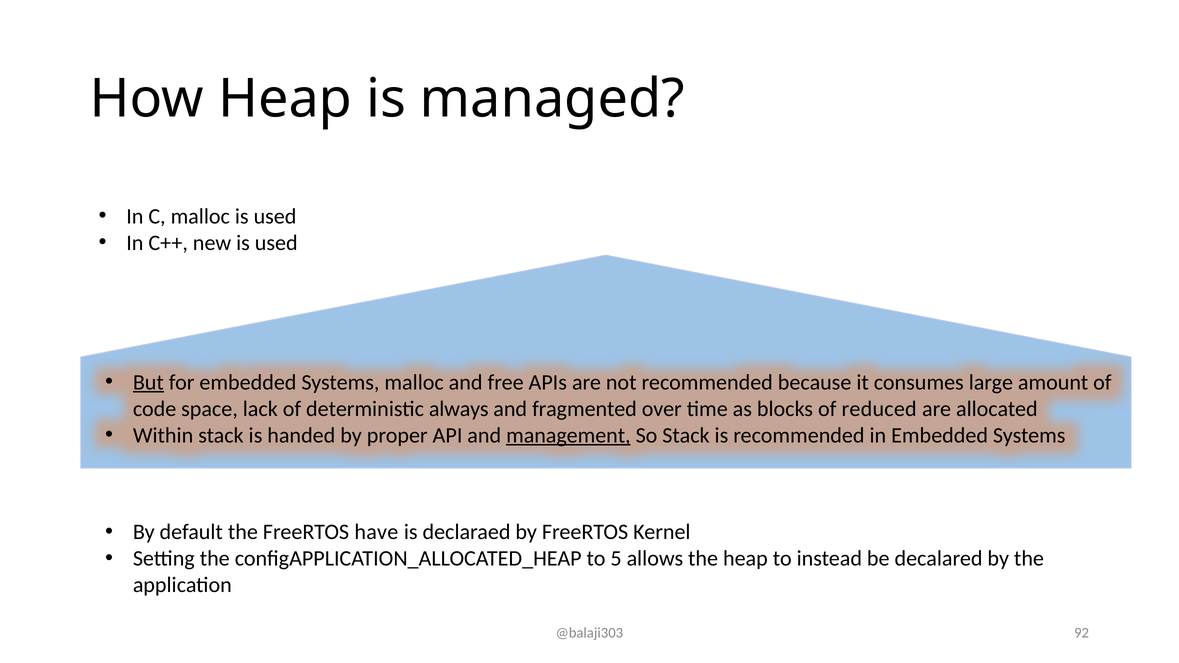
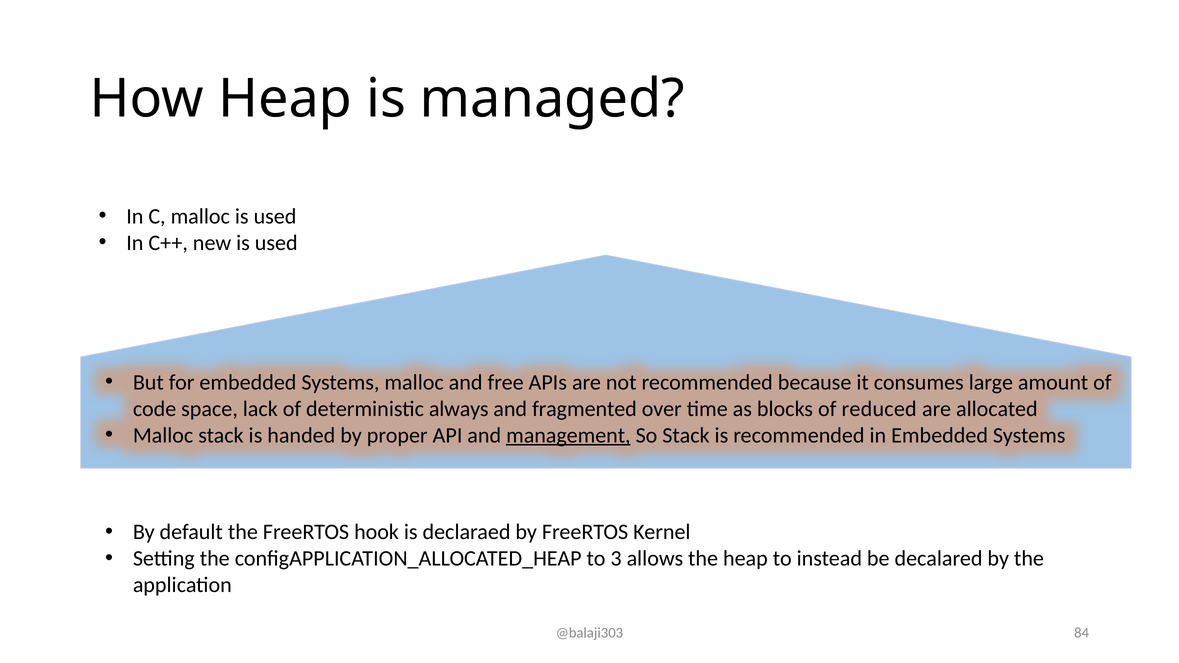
But underline: present -> none (148, 382)
Within: Within -> Malloc (163, 435)
have: have -> hook (377, 532)
5: 5 -> 3 (616, 559)
92: 92 -> 84 (1082, 633)
